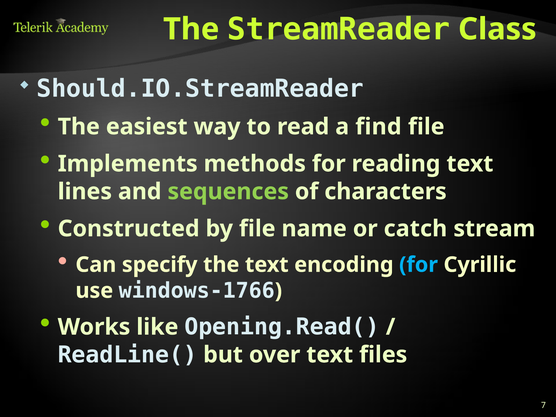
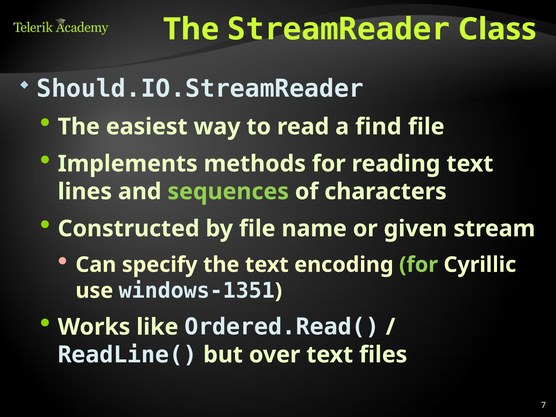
catch: catch -> given (416, 229)
for colour: light blue -> light green (419, 265)
windows-1766: windows-1766 -> windows-1351 (197, 291)
Opening.Read(: Opening.Read( -> Ordered.Read( (282, 327)
